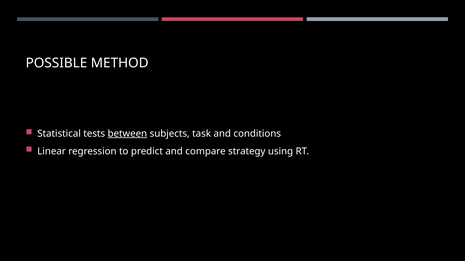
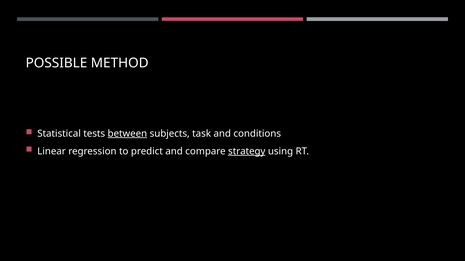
strategy underline: none -> present (247, 151)
